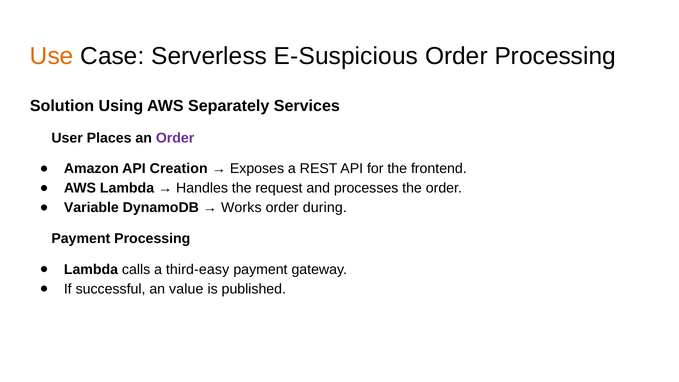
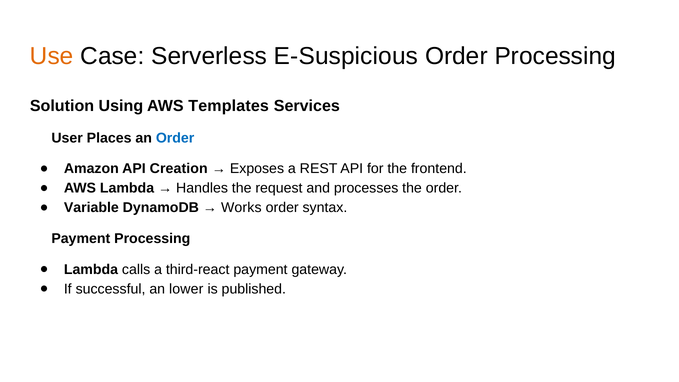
Separately: Separately -> Templates (229, 106)
Order colour: purple -> blue (175, 138)
during: during -> syntax (325, 208)
third-easy: third-easy -> third-react (198, 269)
value: value -> lower (186, 289)
